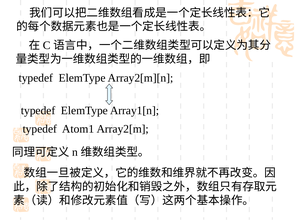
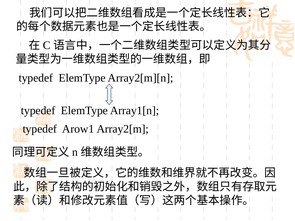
Atom1: Atom1 -> Arow1 (78, 129)
